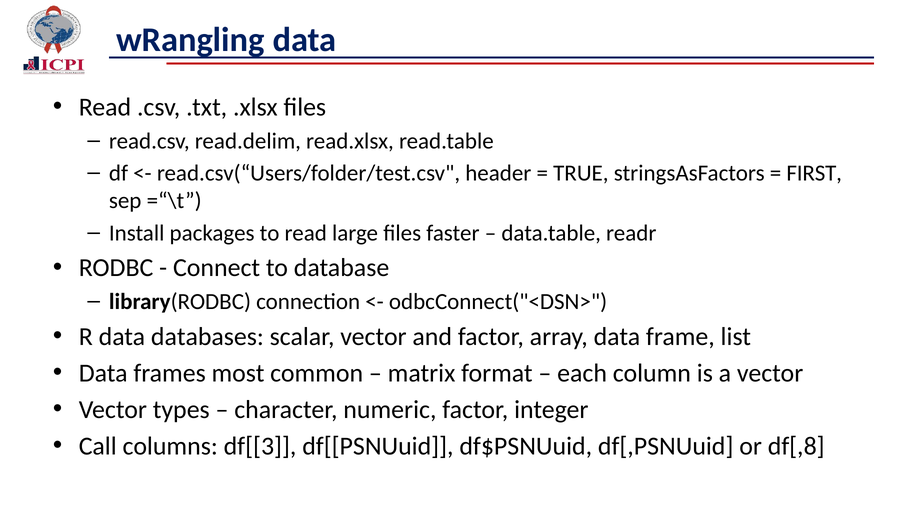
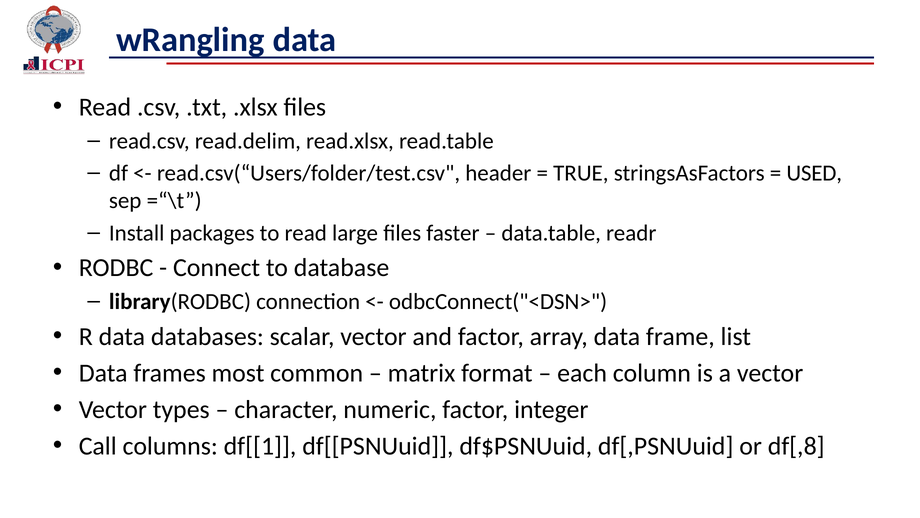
FIRST: FIRST -> USED (814, 173)
df[[3: df[[3 -> df[[1 (260, 446)
